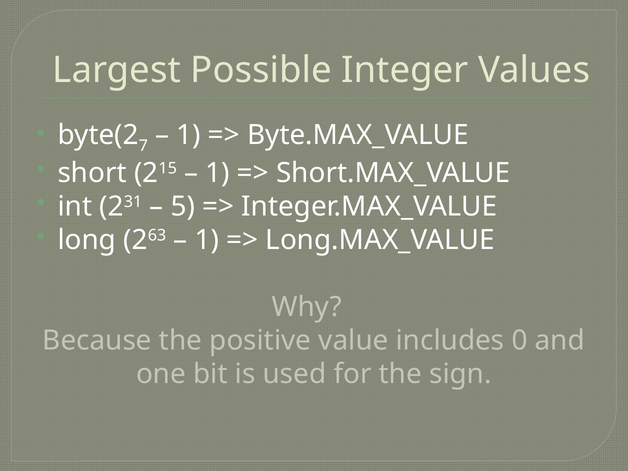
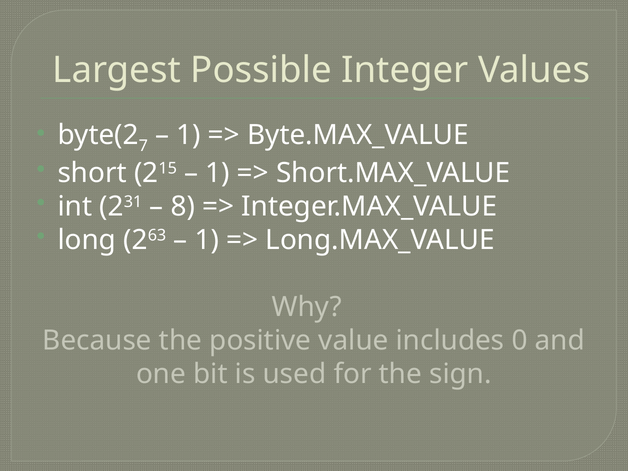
5: 5 -> 8 (183, 206)
